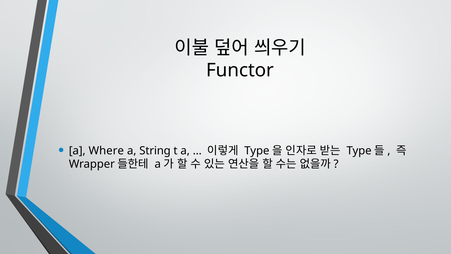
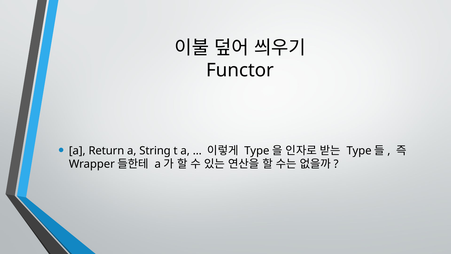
Where: Where -> Return (106, 150)
